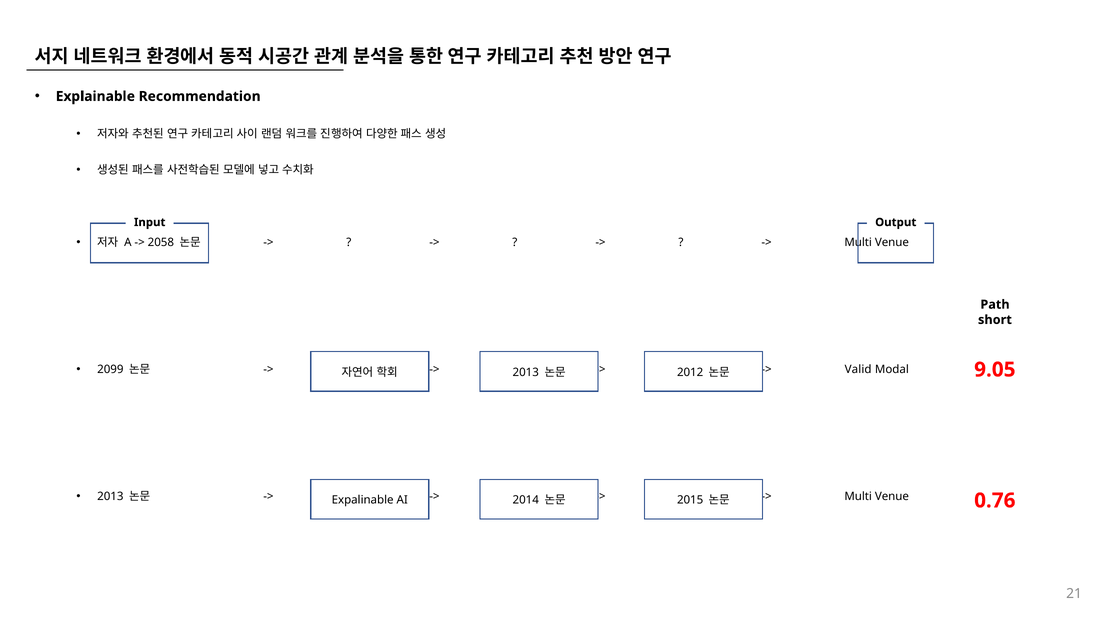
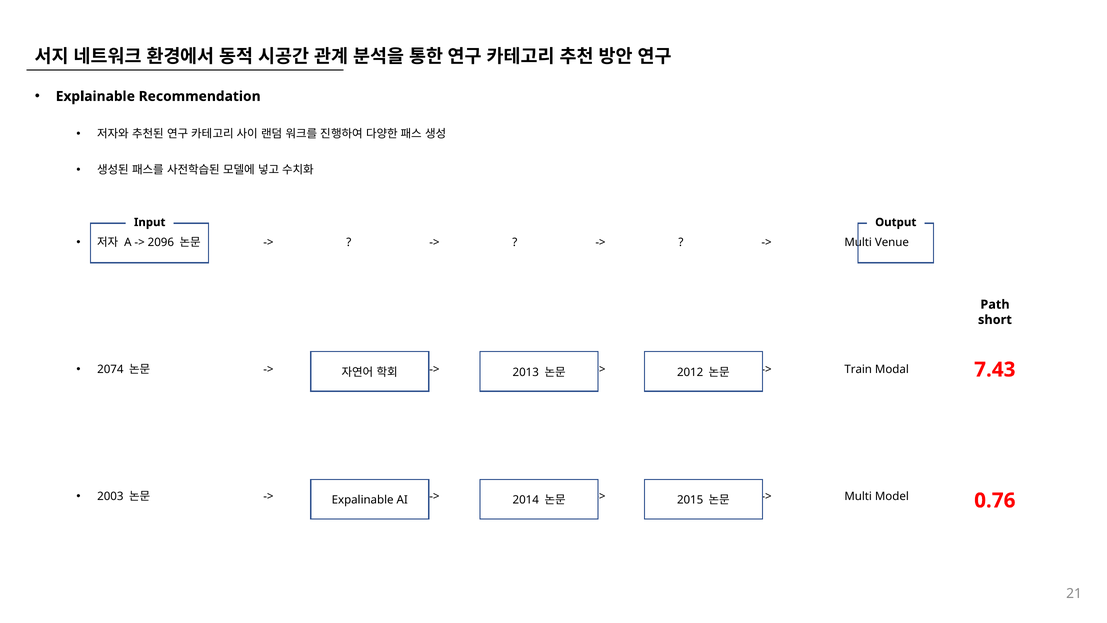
2058: 2058 -> 2096 (161, 243)
2099: 2099 -> 2074 (110, 369)
Valid: Valid -> Train (858, 369)
9.05: 9.05 -> 7.43 (995, 369)
2013: 2013 -> 2003 (110, 496)
Venue: Venue -> Model (892, 496)
